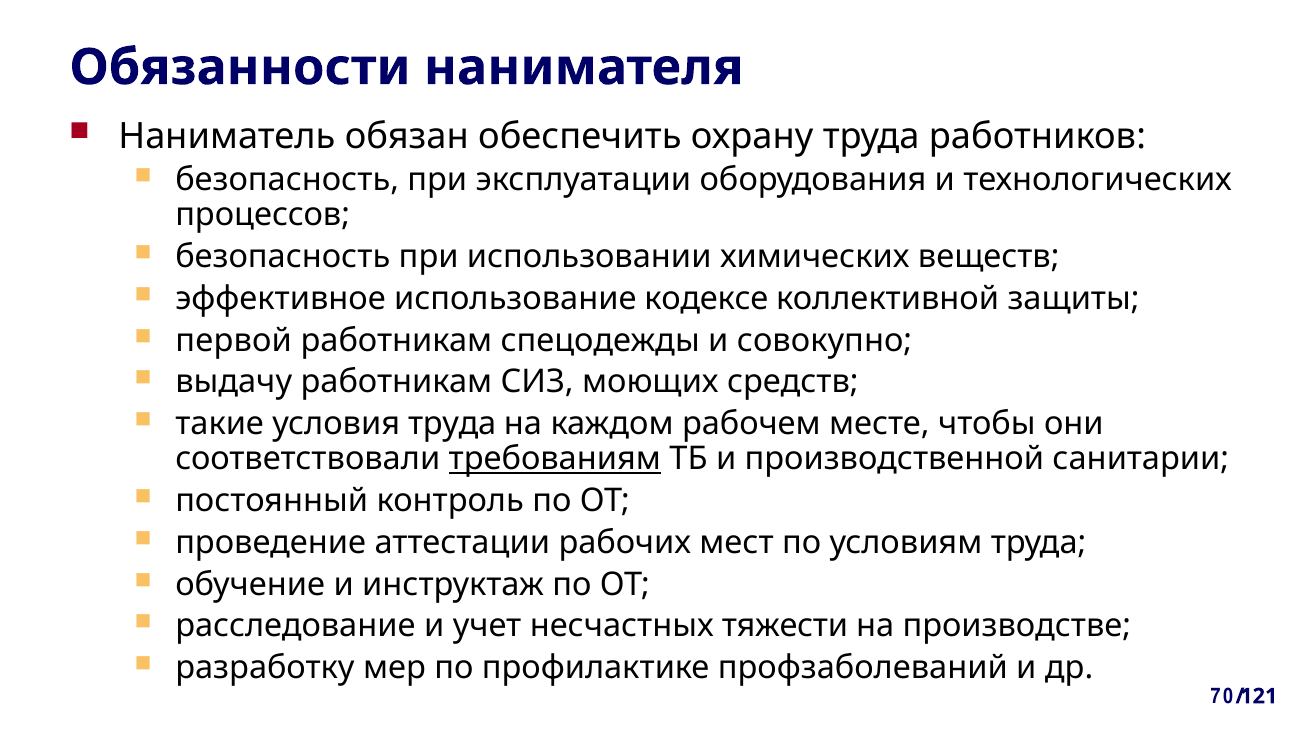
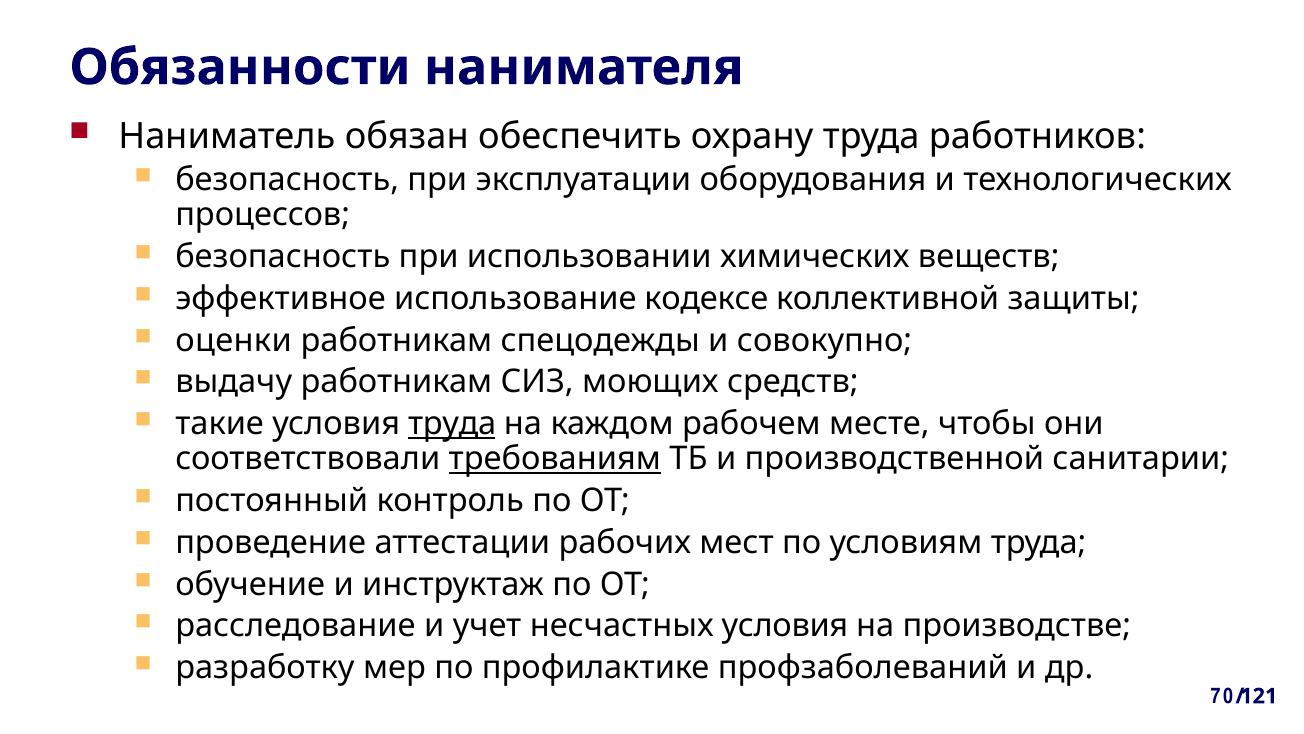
первой: первой -> оценки (234, 340)
труда underline: none -> present (452, 424)
несчастных тяжести: тяжести -> условия (785, 626)
